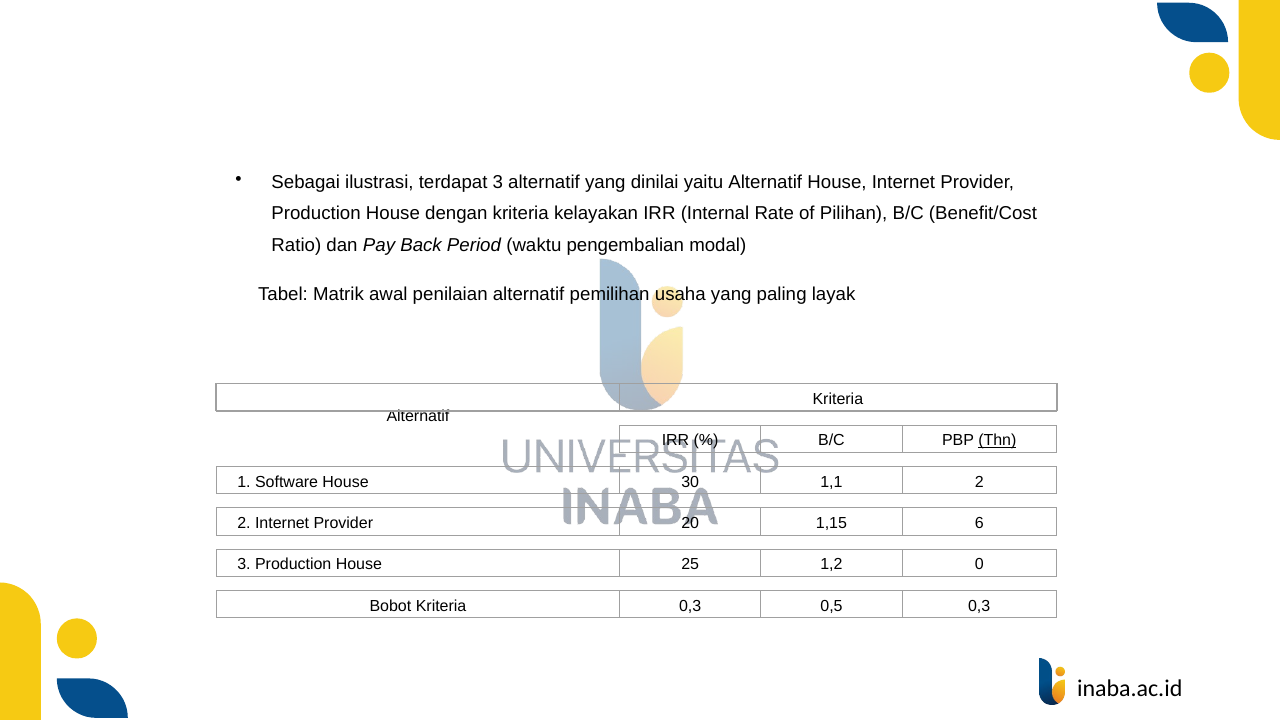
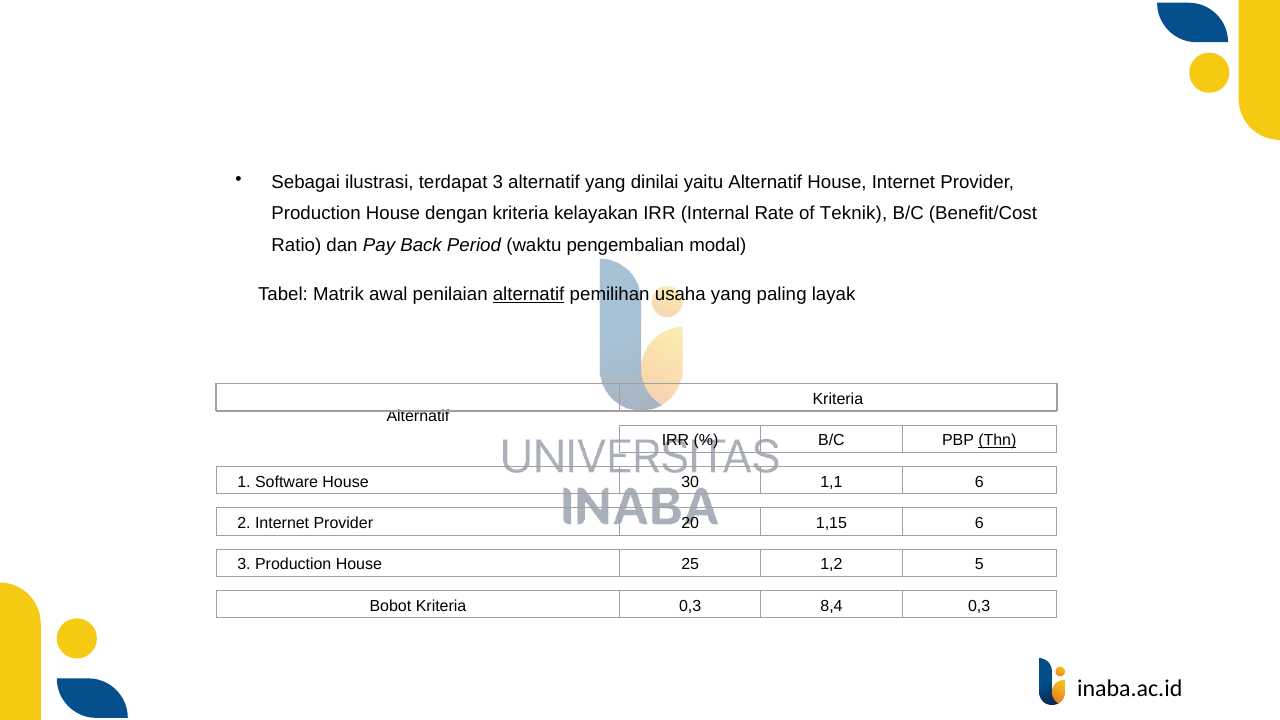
Pilihan: Pilihan -> Teknik (854, 214)
alternatif underline: none -> present (529, 295)
1,1 2: 2 -> 6 (979, 482)
0: 0 -> 5 (979, 564)
0,5: 0,5 -> 8,4 (831, 606)
